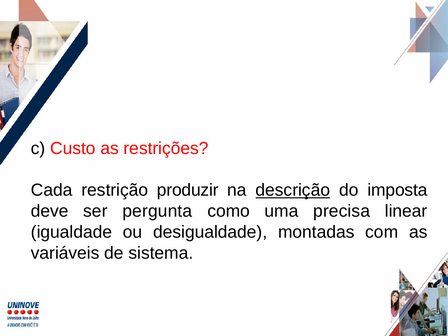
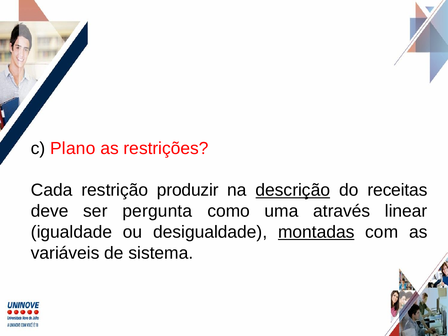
Custo: Custo -> Plano (73, 148)
imposta: imposta -> receitas (397, 190)
precisa: precisa -> através (342, 211)
montadas underline: none -> present (316, 232)
